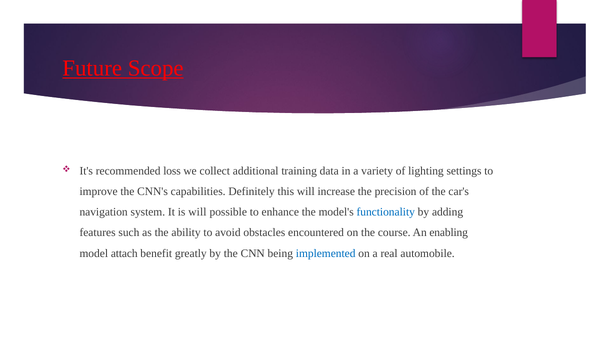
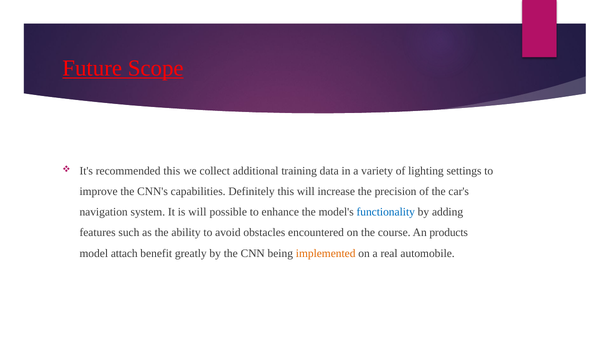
recommended loss: loss -> this (172, 171)
enabling: enabling -> products (449, 233)
implemented colour: blue -> orange (326, 253)
